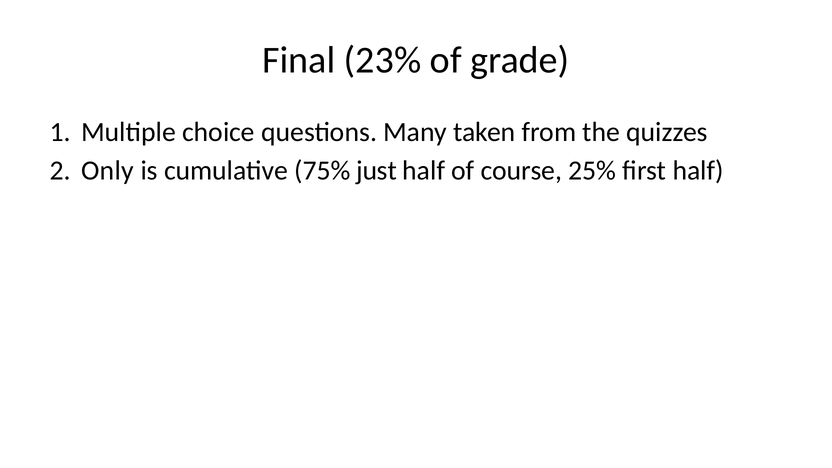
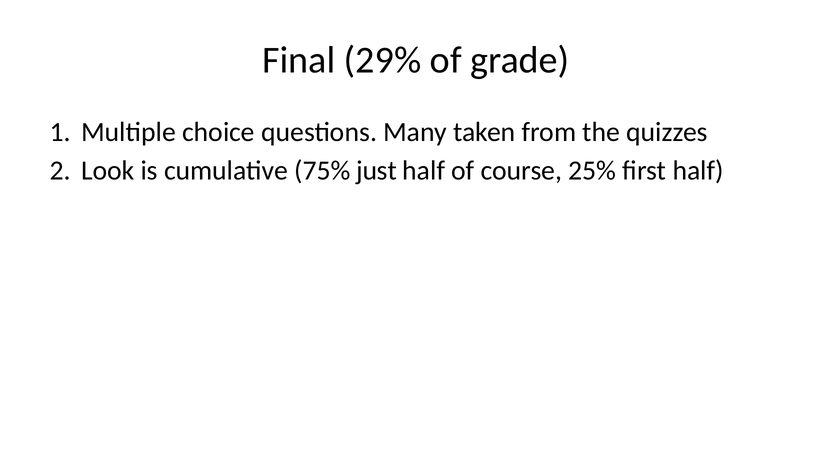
23%: 23% -> 29% (383, 60)
Only: Only -> Look (108, 171)
